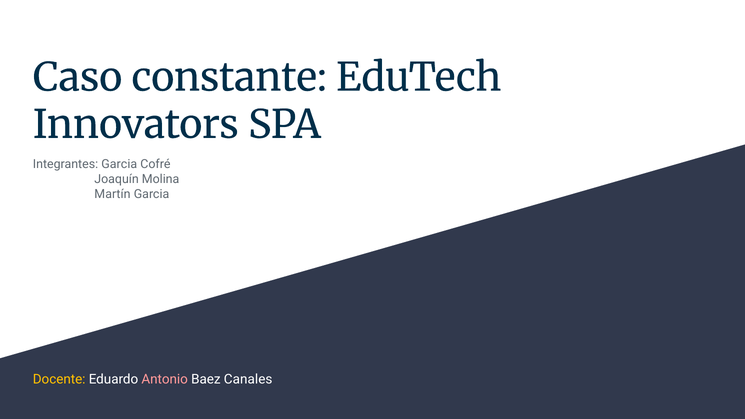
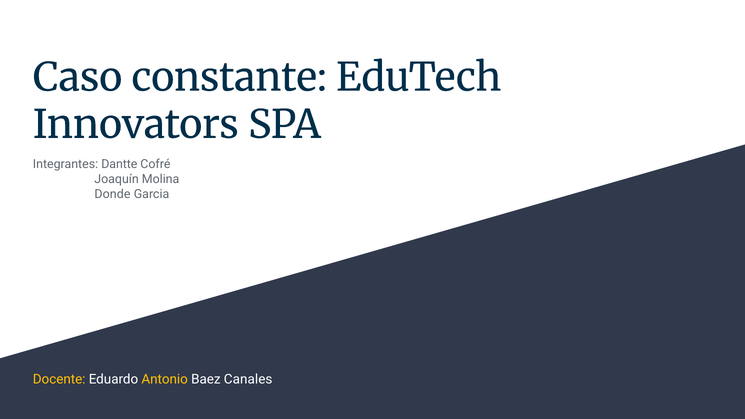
Integrantes Garcia: Garcia -> Dantte (119, 164)
Martín: Martín -> Donde (112, 194)
Antonio colour: pink -> yellow (165, 380)
